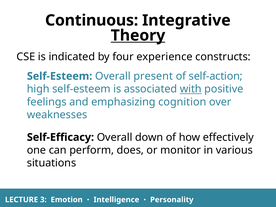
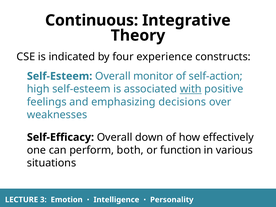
Theory underline: present -> none (138, 35)
present: present -> monitor (153, 76)
cognition: cognition -> decisions (182, 102)
does: does -> both (130, 150)
monitor: monitor -> function (181, 150)
